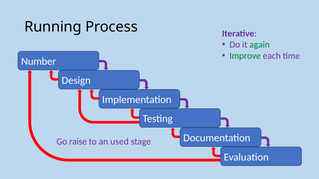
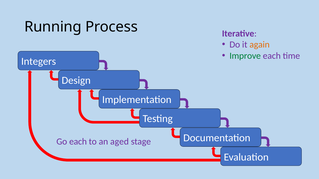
again colour: green -> orange (260, 45)
Number: Number -> Integers (39, 61)
Go raise: raise -> each (78, 142)
used: used -> aged (120, 142)
